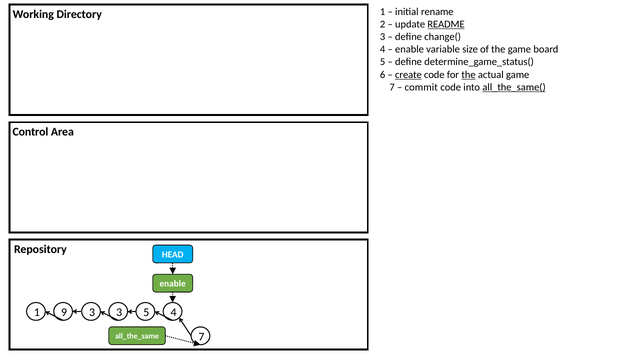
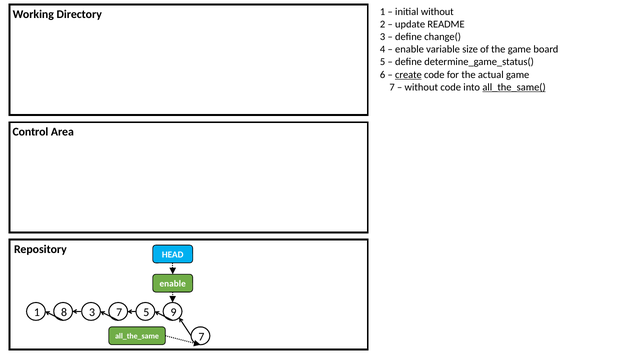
initial rename: rename -> without (437, 12)
README underline: present -> none (446, 24)
the underline: present -> none (469, 75)
commit: commit -> without (421, 87)
9: 9 -> 8 (64, 312)
3 3: 3 -> 7 (119, 312)
4: 4 -> 9 (174, 312)
